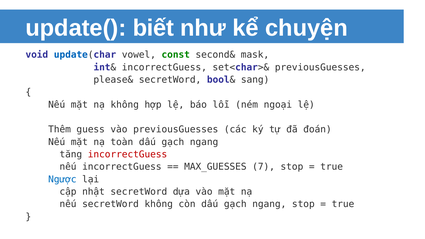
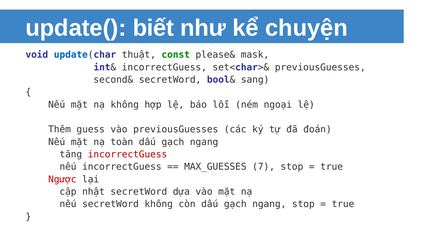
vowel: vowel -> thuật (139, 55)
second&: second& -> please& (215, 55)
please&: please& -> second& (113, 80)
Ngược colour: blue -> red (62, 179)
